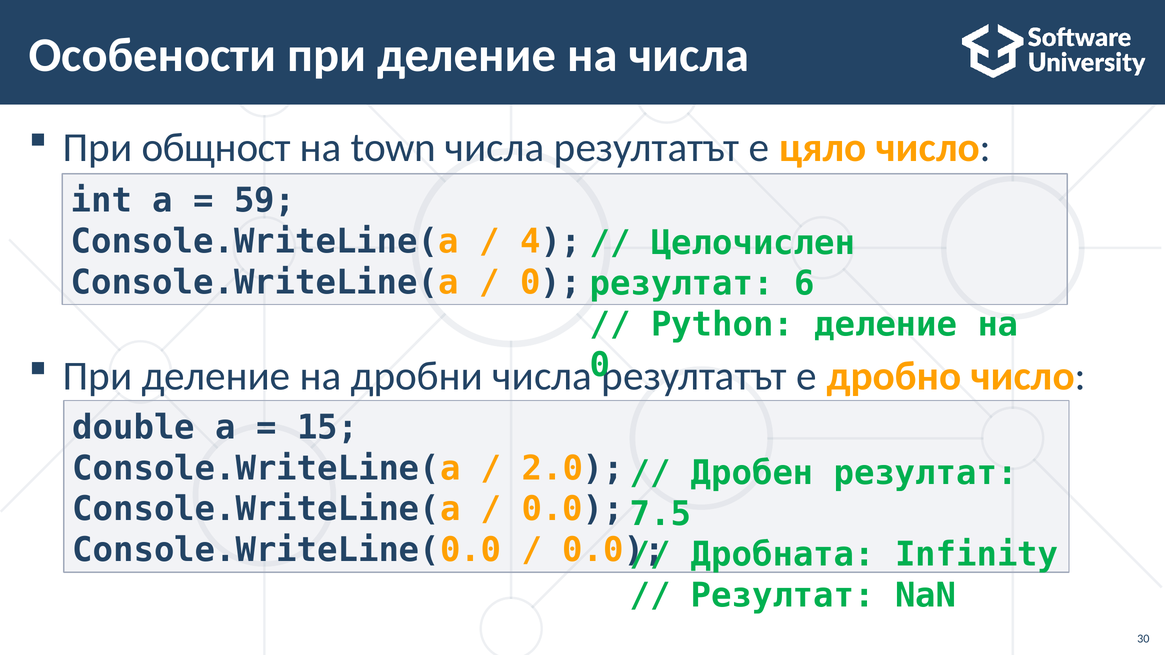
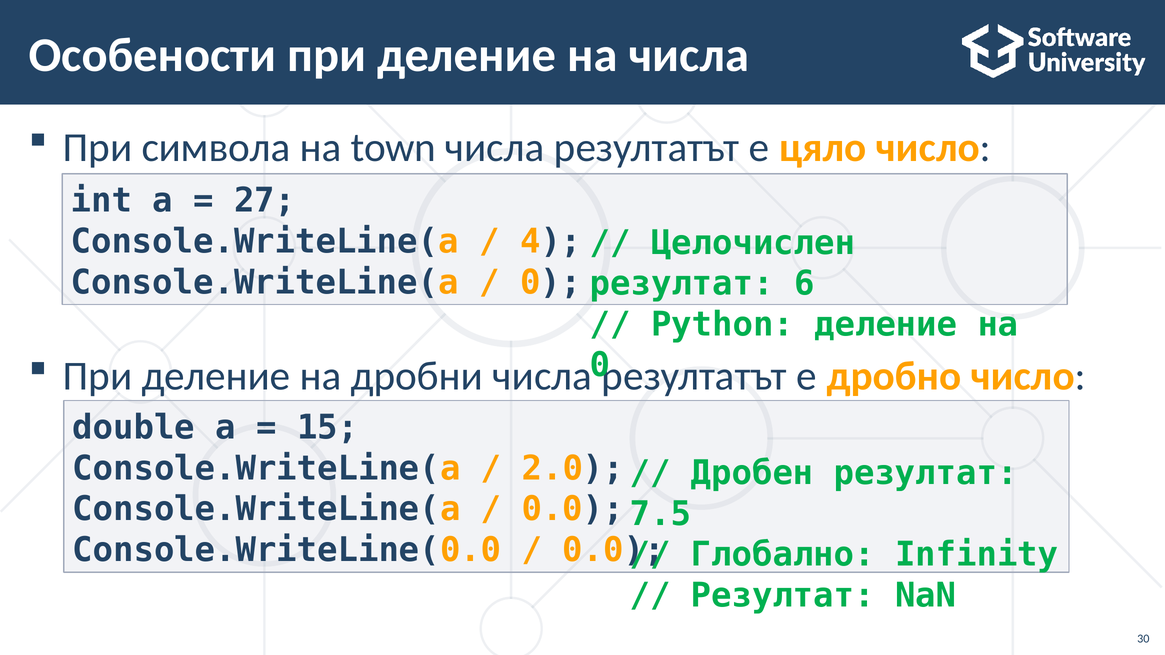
общност: общност -> символа (216, 148)
59: 59 -> 27 (265, 201)
Дробната: Дробната -> Глобално (783, 555)
